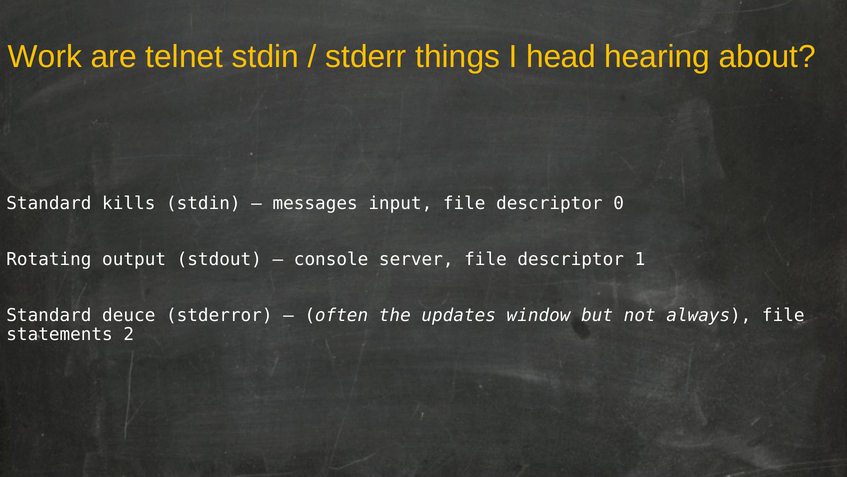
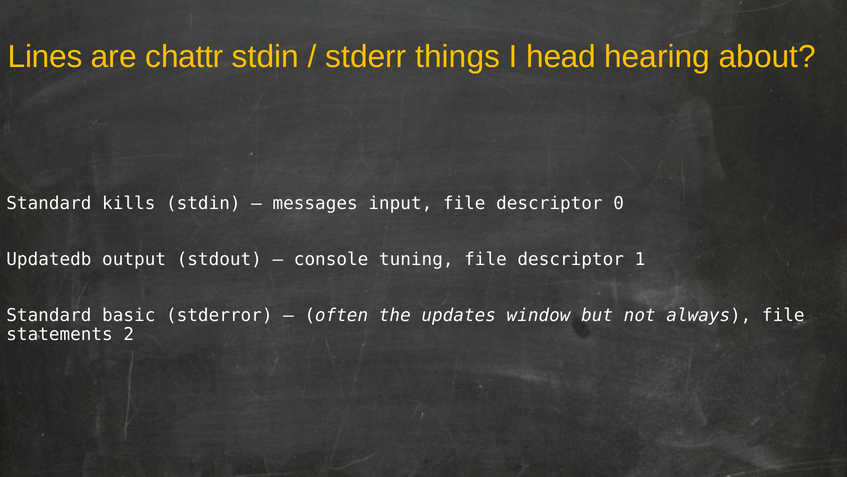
Work: Work -> Lines (45, 57)
telnet: telnet -> chattr (184, 57)
Rotating: Rotating -> Updatedb (49, 259)
server: server -> tuning (416, 259)
deuce: deuce -> basic (129, 315)
